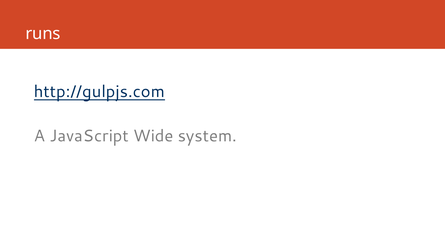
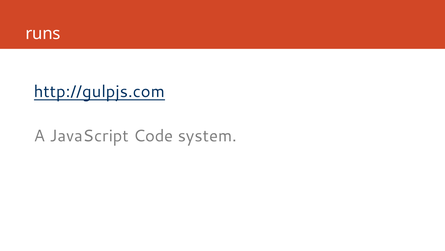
Wide: Wide -> Code (153, 136)
